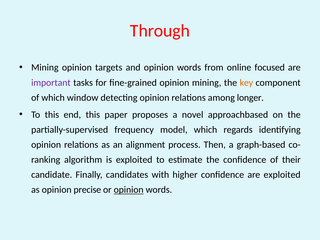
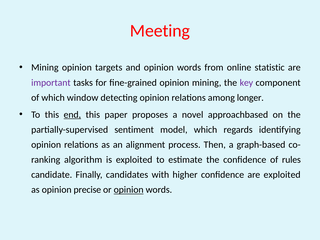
Through: Through -> Meeting (160, 31)
focused: focused -> statistic (270, 68)
key colour: orange -> purple (246, 83)
end underline: none -> present (72, 115)
frequency: frequency -> sentiment (134, 130)
their: their -> rules (291, 160)
